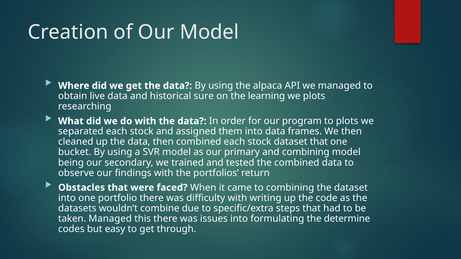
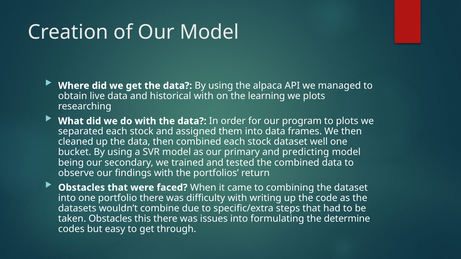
historical sure: sure -> with (204, 96)
dataset that: that -> well (319, 142)
and combining: combining -> predicting (306, 152)
taken Managed: Managed -> Obstacles (110, 219)
